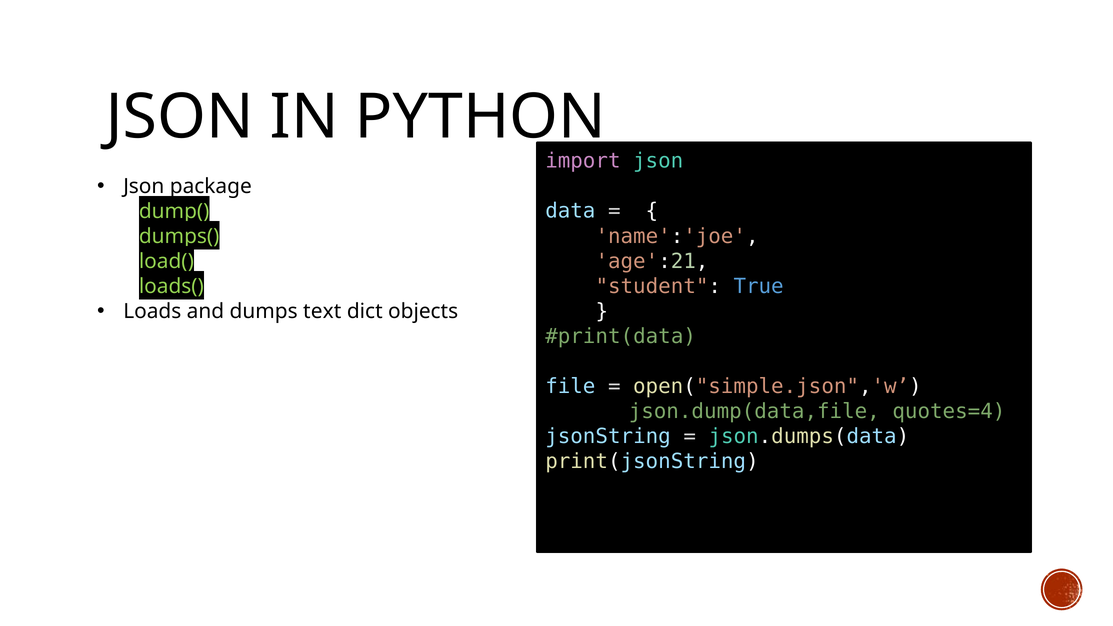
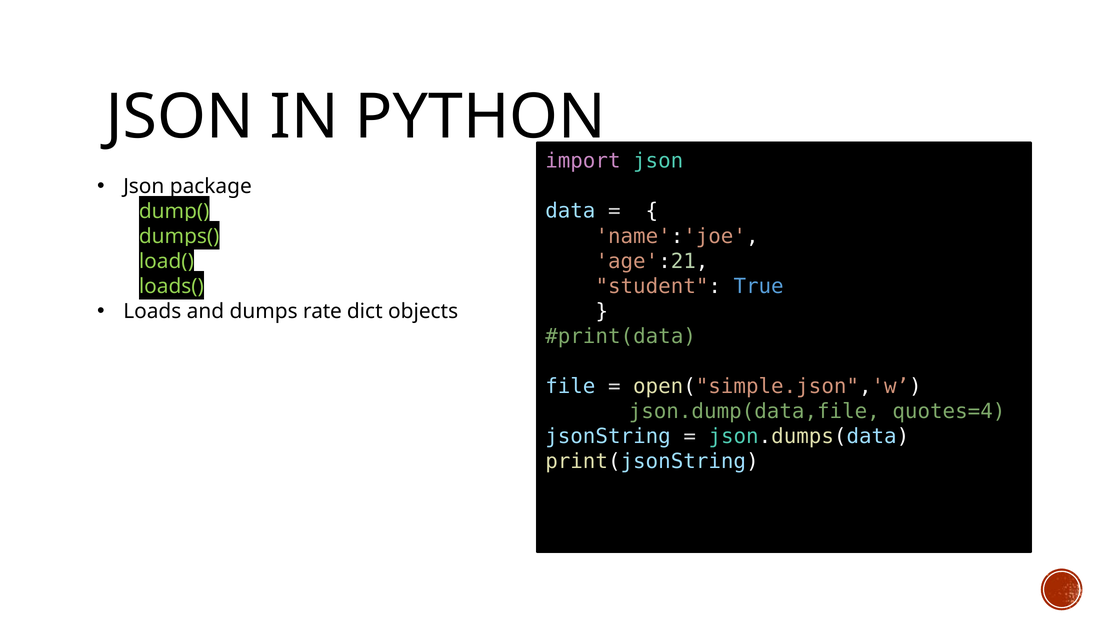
text: text -> rate (322, 312)
